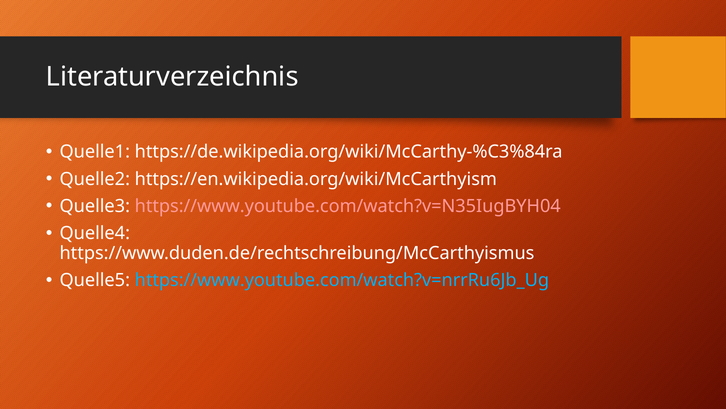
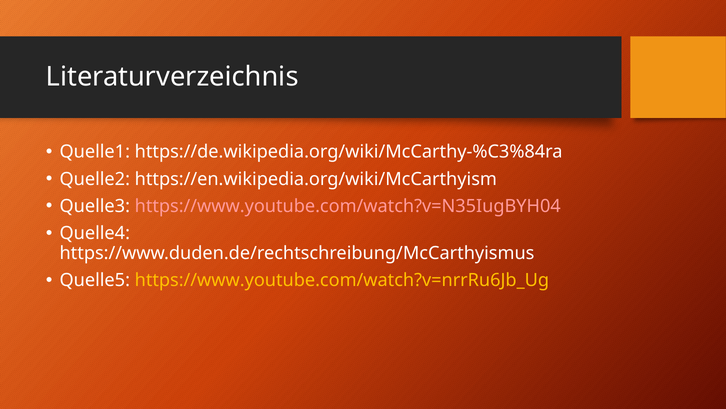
https://www.youtube.com/watch?v=nrrRu6Jb_Ug colour: light blue -> yellow (342, 280)
